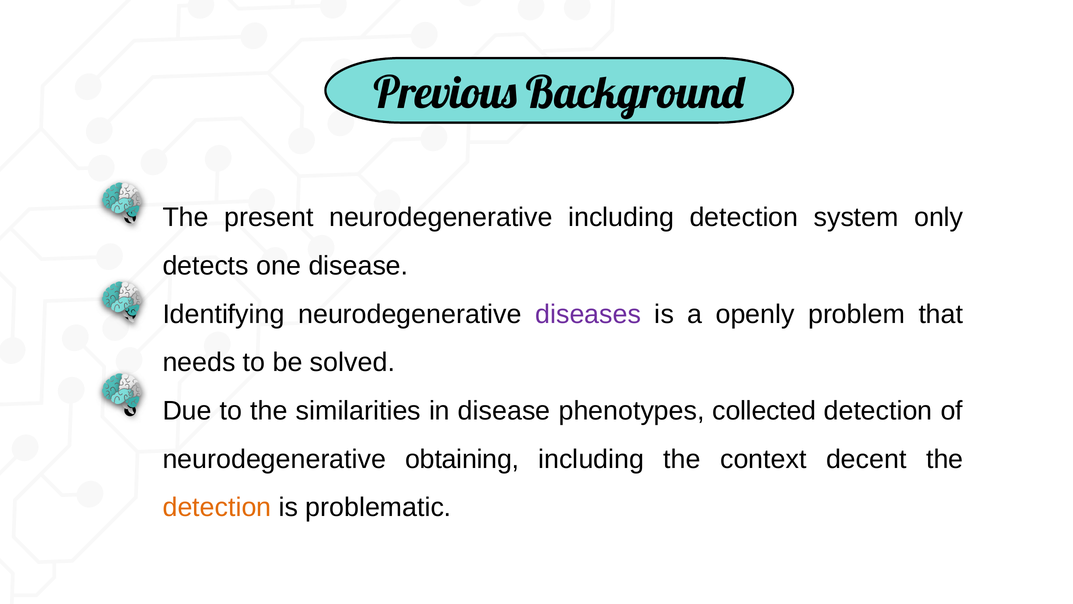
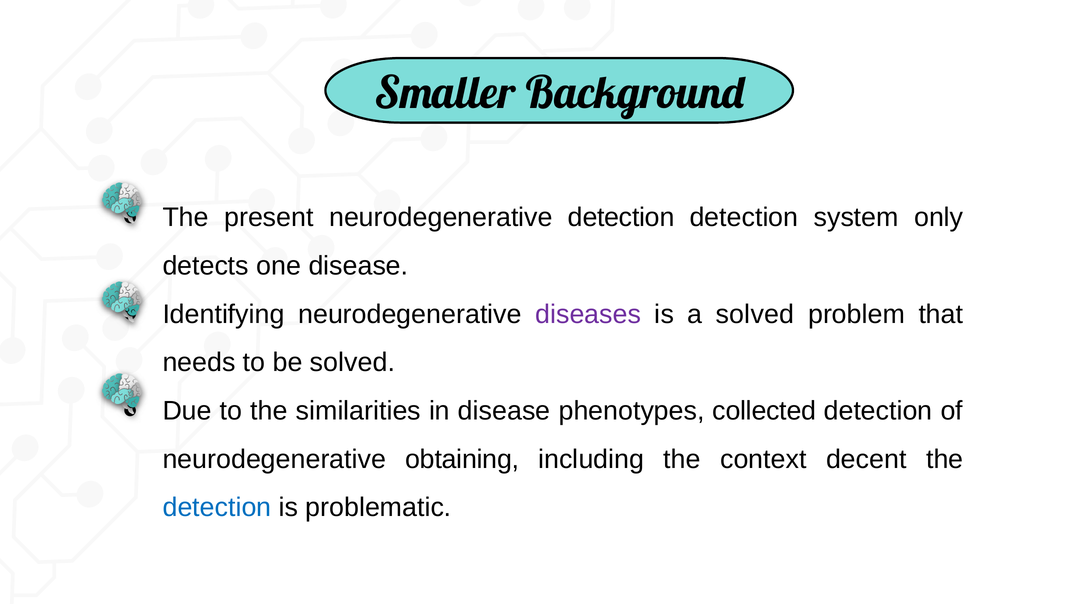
Previous: Previous -> Smaller (445, 93)
neurodegenerative including: including -> detection (621, 217)
a openly: openly -> solved (755, 314)
detection colour: orange -> blue (217, 507)
